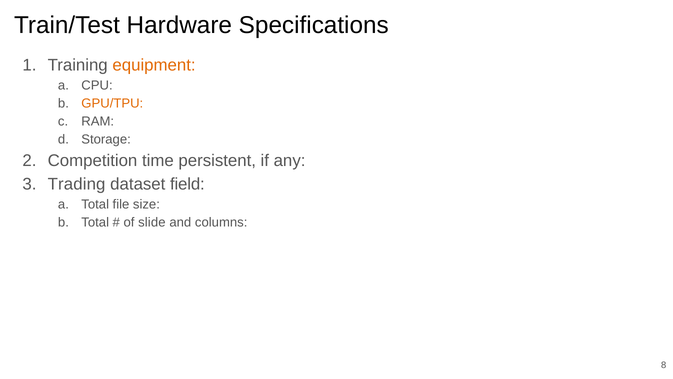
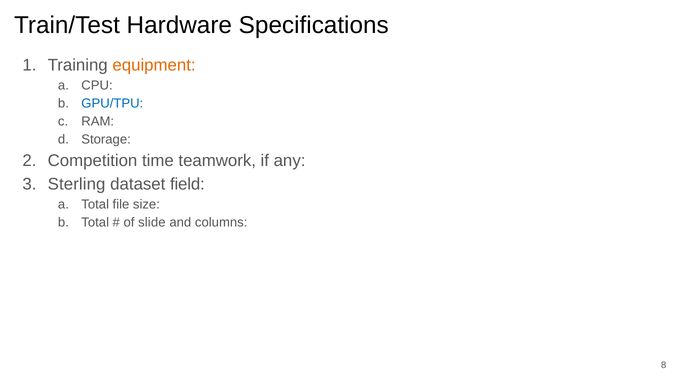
GPU/TPU colour: orange -> blue (112, 103)
persistent: persistent -> teamwork (217, 161)
Trading: Trading -> Sterling (77, 184)
